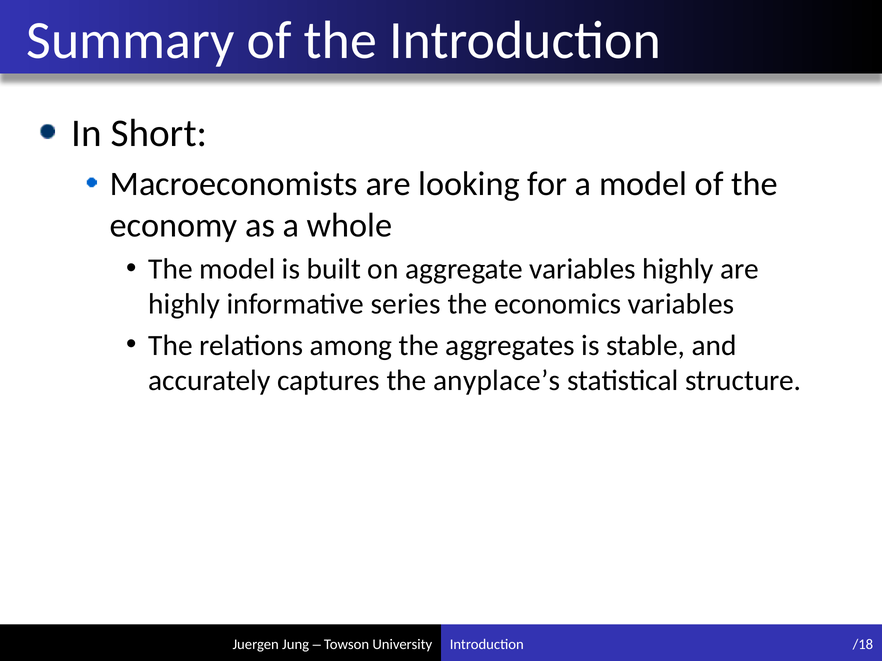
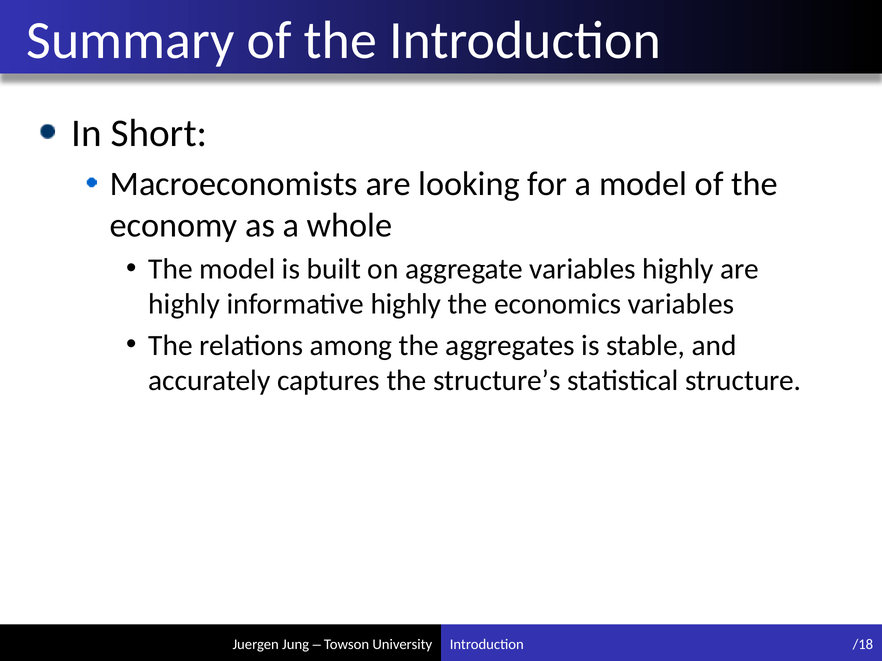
informative series: series -> highly (406, 304)
anyplace’s: anyplace’s -> structure’s (497, 381)
